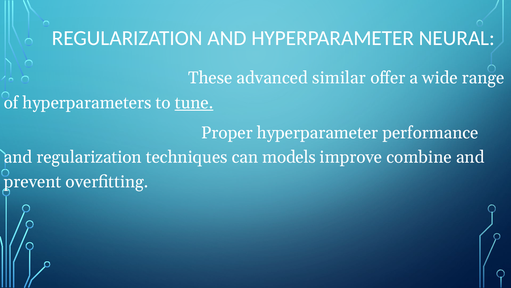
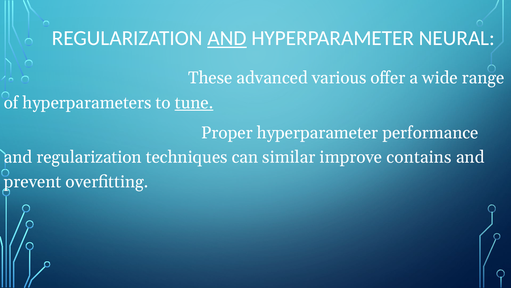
AND underline: none -> present (227, 38)
similar: similar -> various (339, 78)
models: models -> similar (289, 157)
combine: combine -> contains (419, 157)
